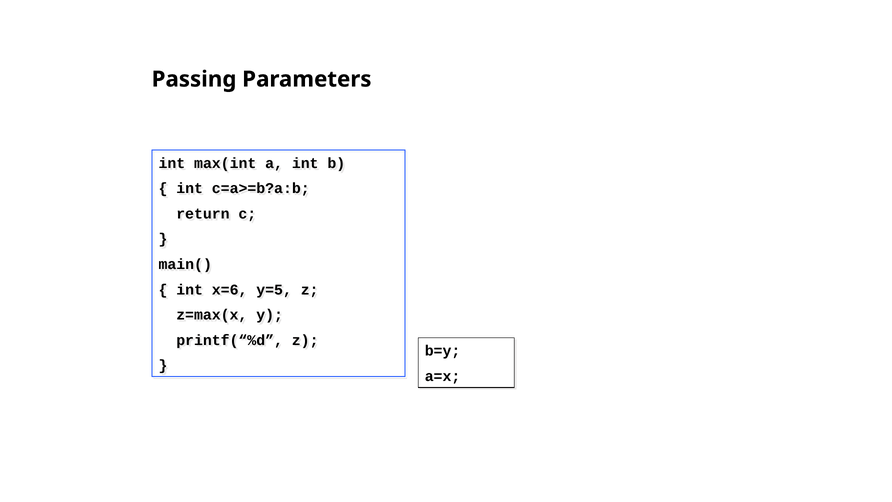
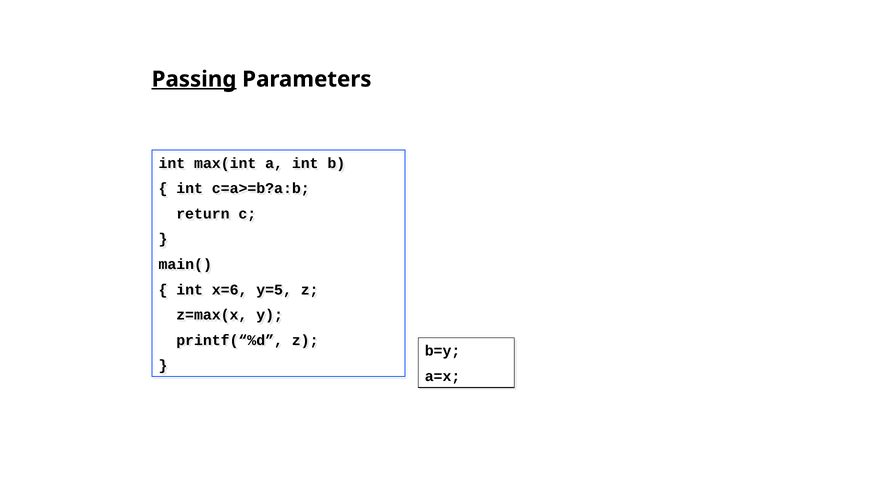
Passing underline: none -> present (194, 79)
